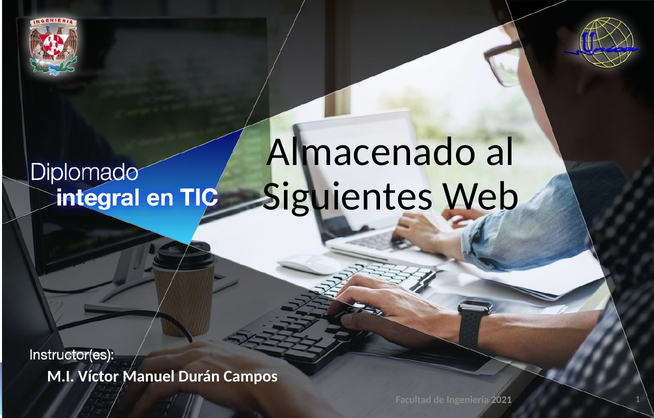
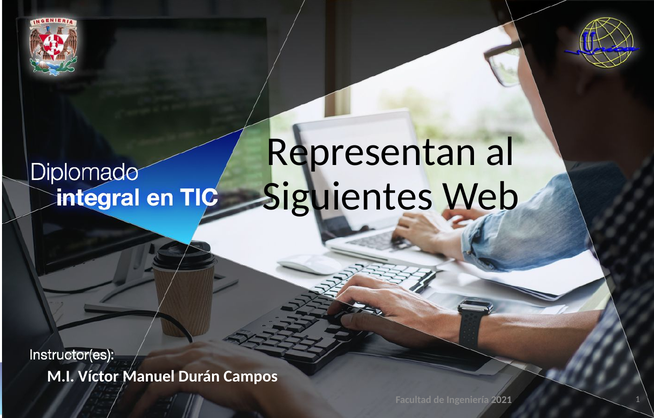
Almacenado: Almacenado -> Representan (372, 152)
